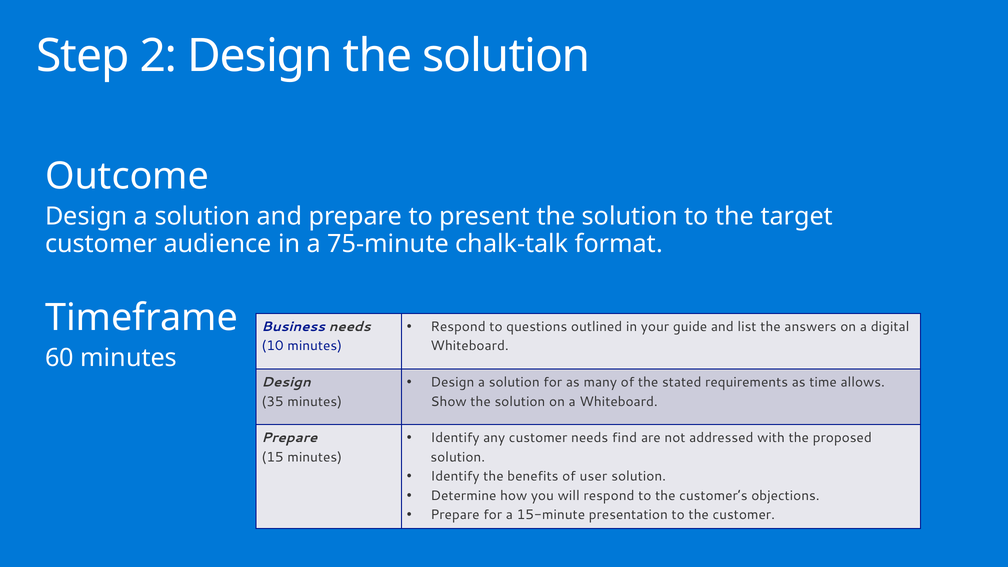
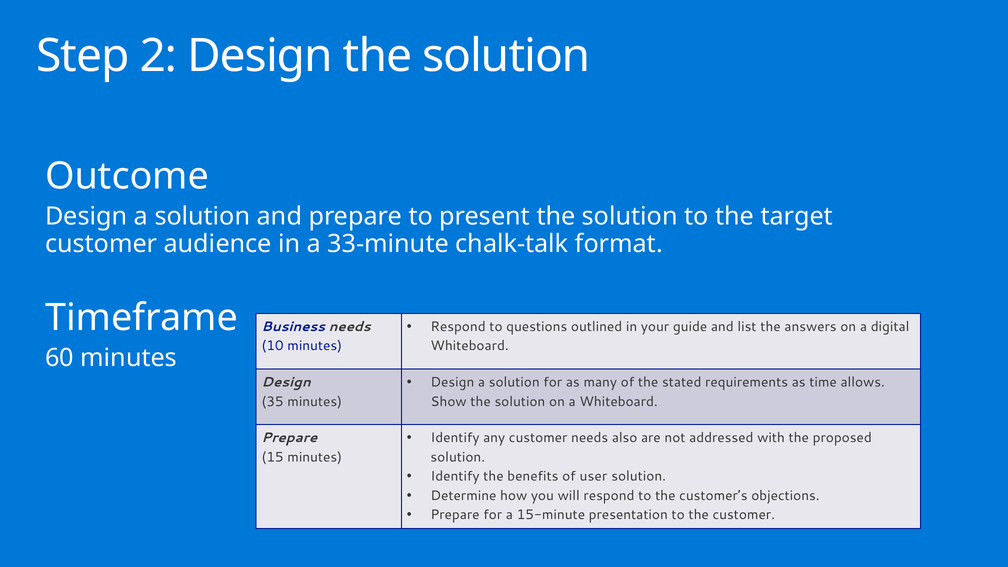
75-minute: 75-minute -> 33-minute (388, 244)
find: find -> also (625, 438)
